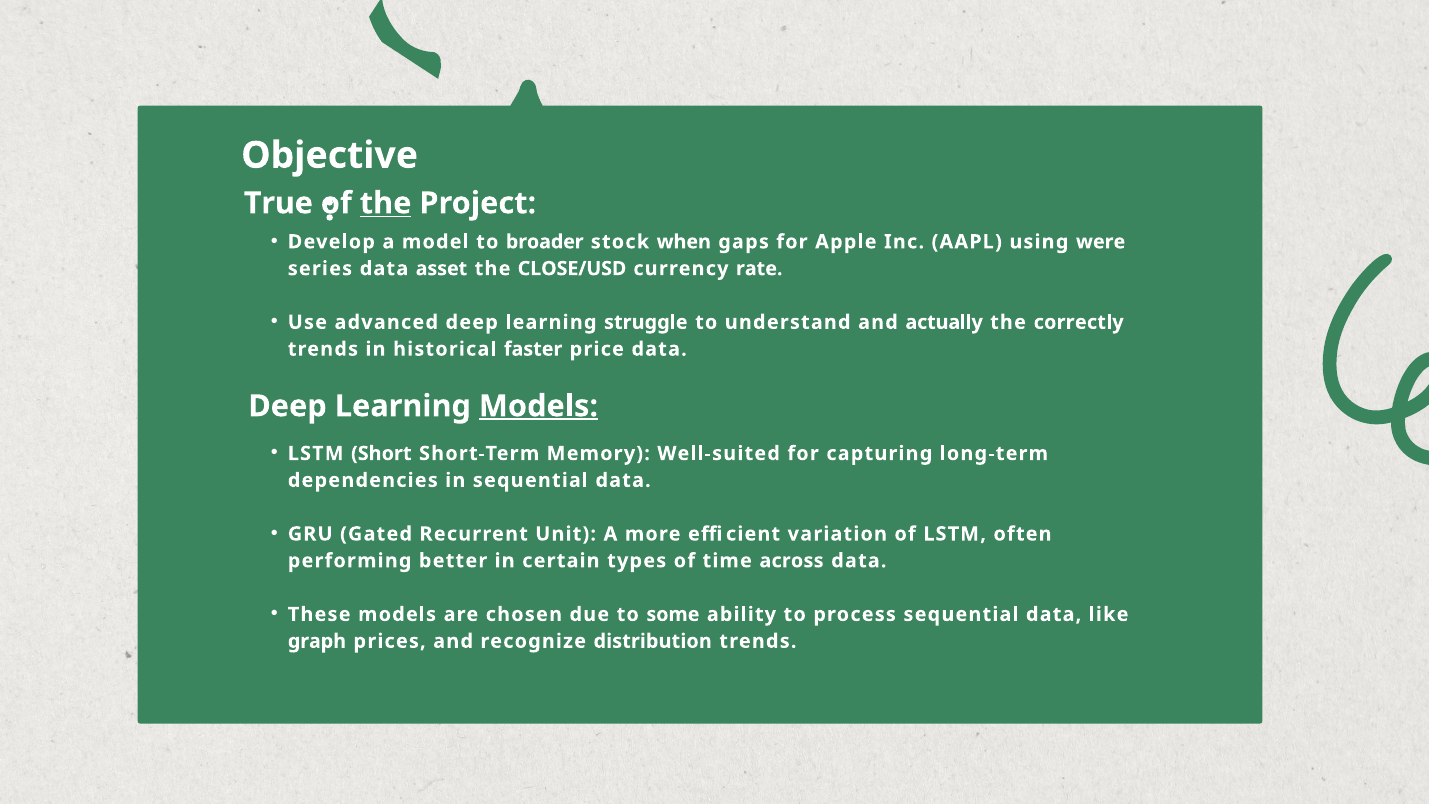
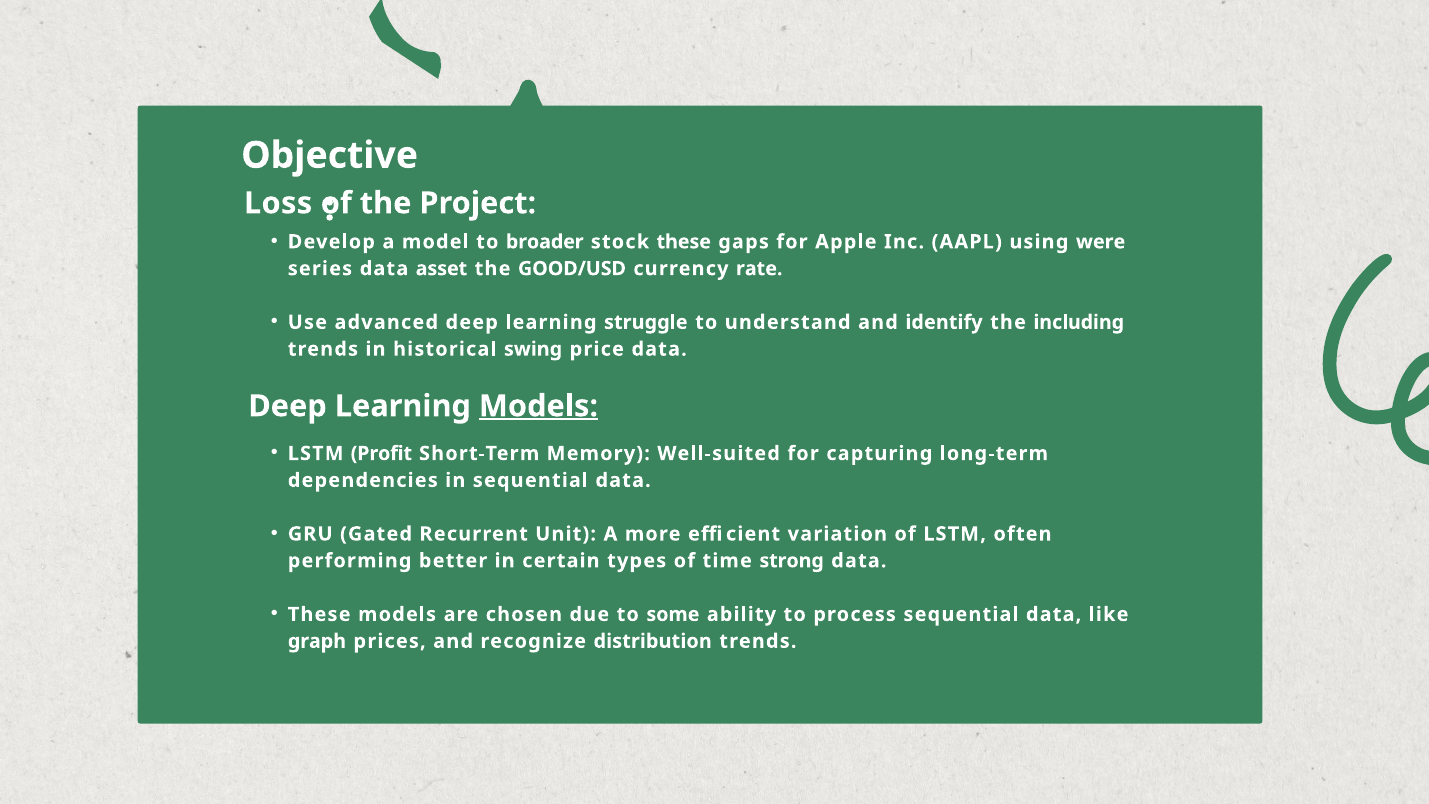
True: True -> Loss (278, 203)
the underline: present -> none (386, 203)
stock when: when -> these (684, 242)
CLOSE/USD: CLOSE/USD -> GOOD/USD (572, 269)
actually: actually -> identify (944, 322)
correctly: correctly -> including (1079, 322)
faster: faster -> swing (533, 349)
Short: Short -> Profit (381, 453)
across: across -> strong (792, 561)
